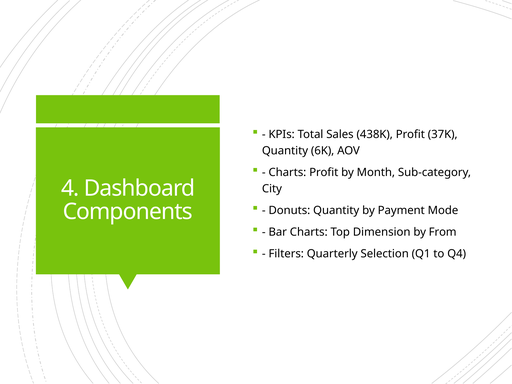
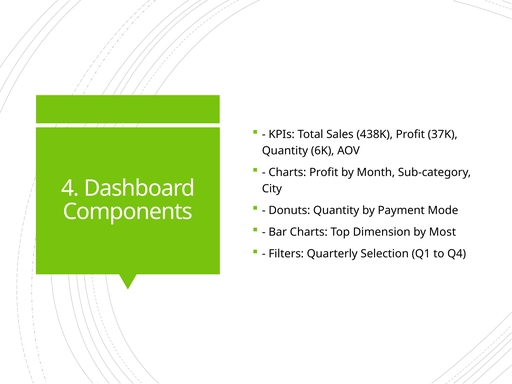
From: From -> Most (442, 232)
